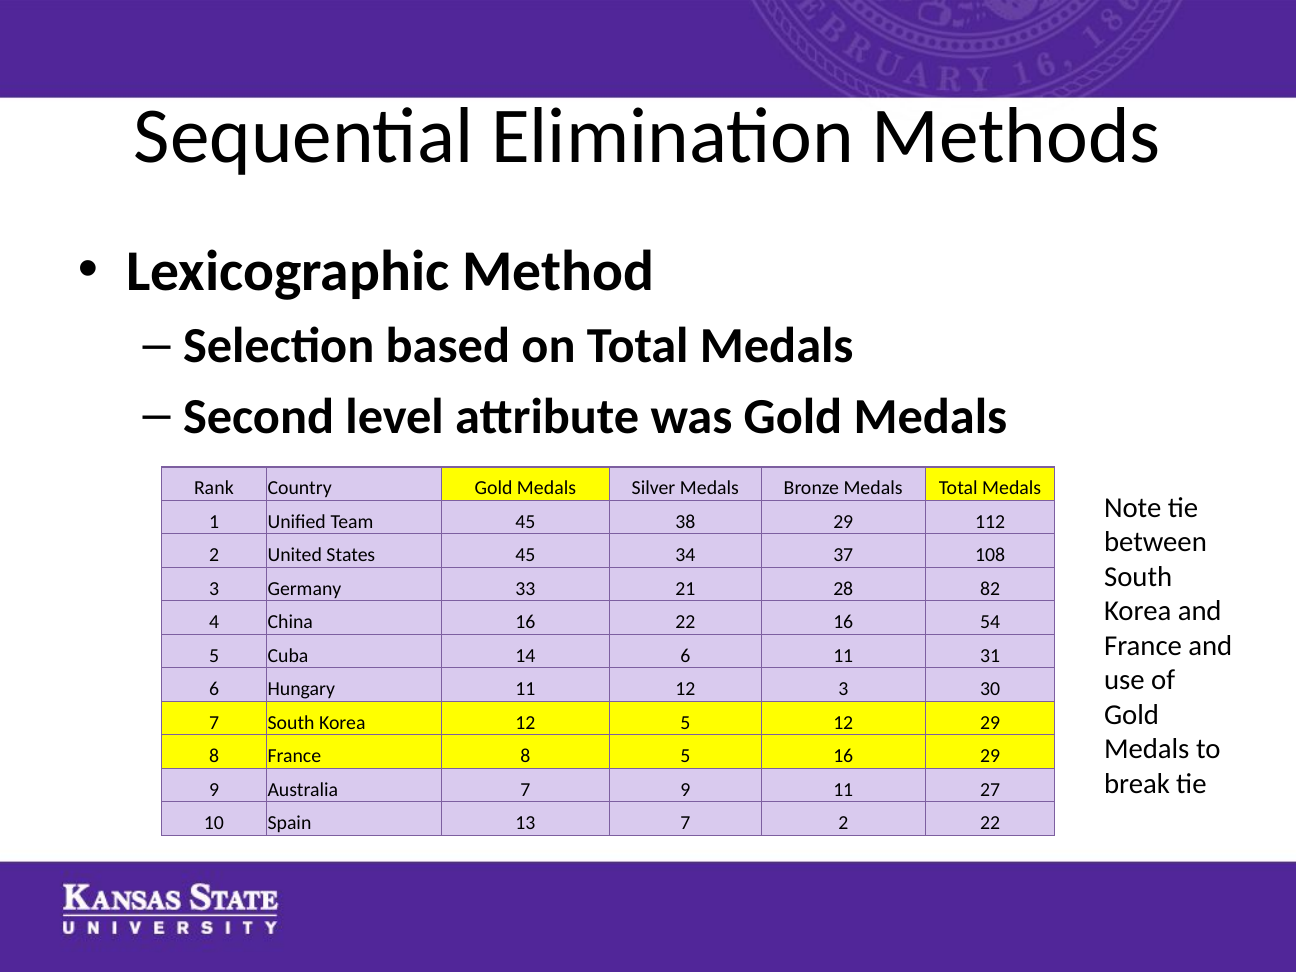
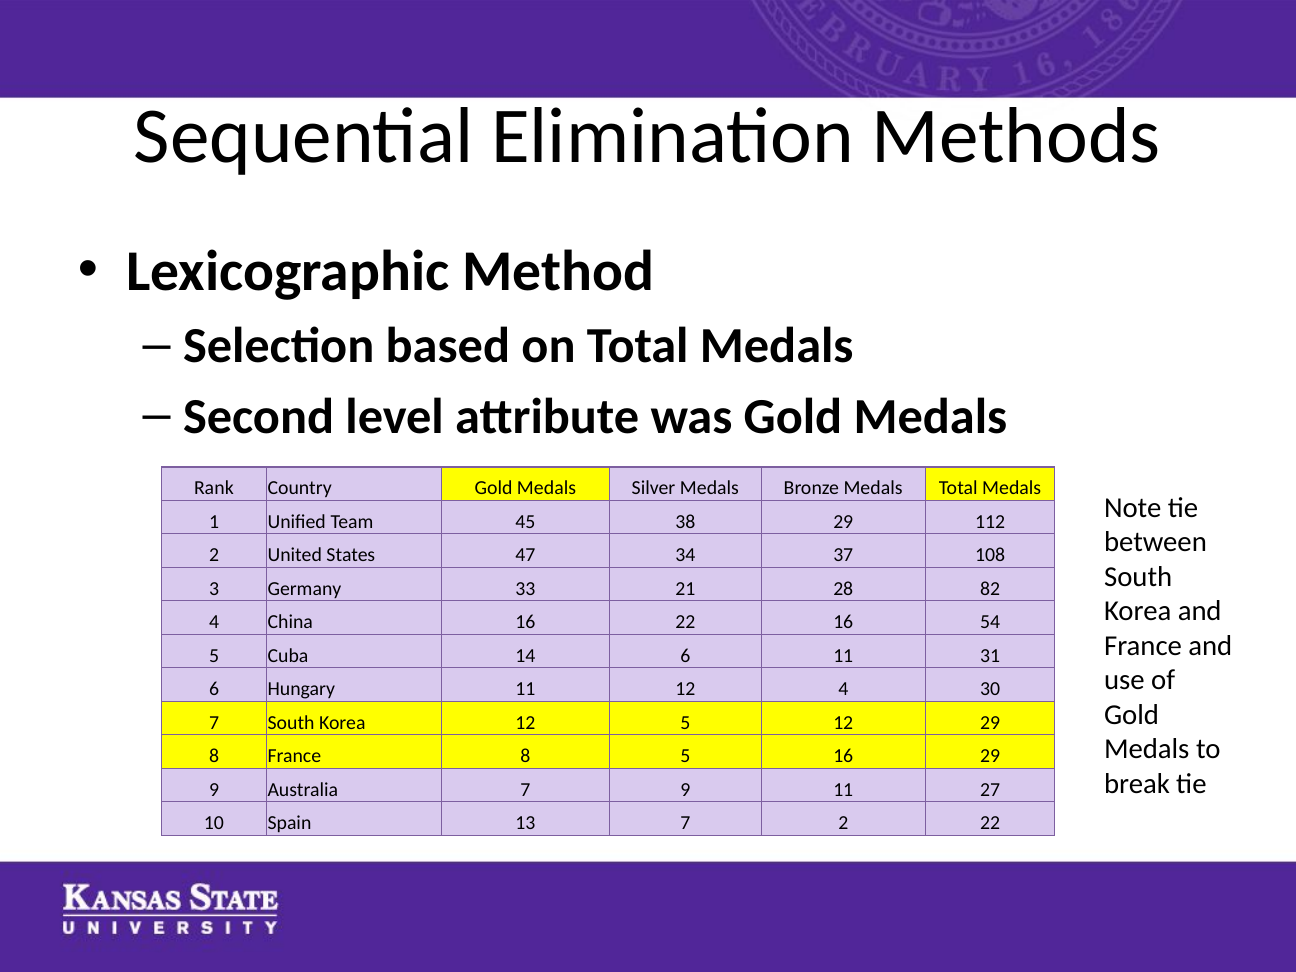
States 45: 45 -> 47 (525, 555)
12 3: 3 -> 4 (843, 689)
